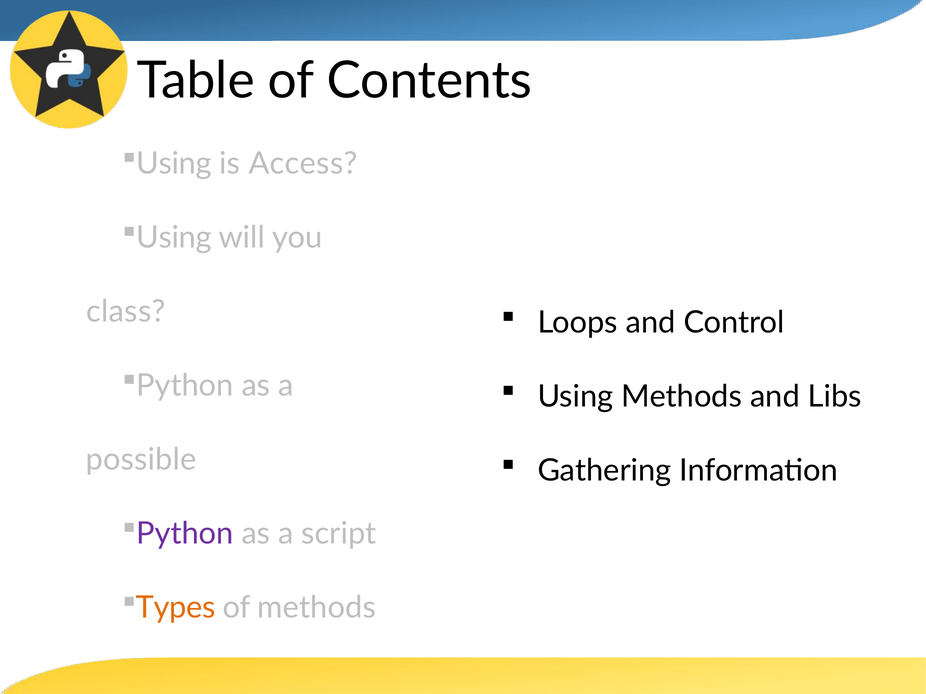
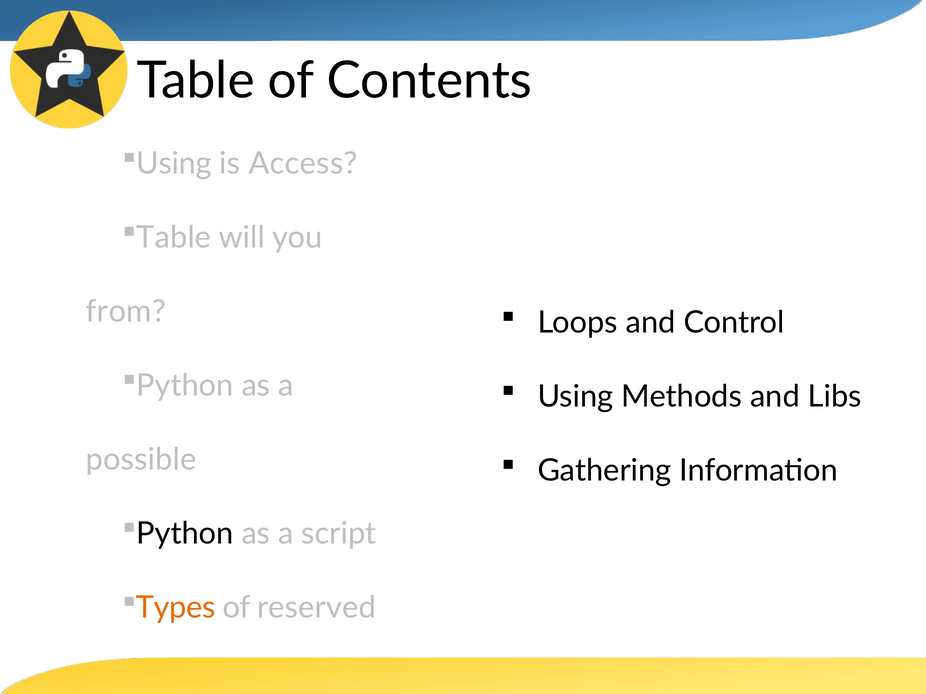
Using: Using -> Table (174, 238)
class: class -> from (126, 312)
Python colour: purple -> black (185, 534)
of methods: methods -> reserved (317, 608)
